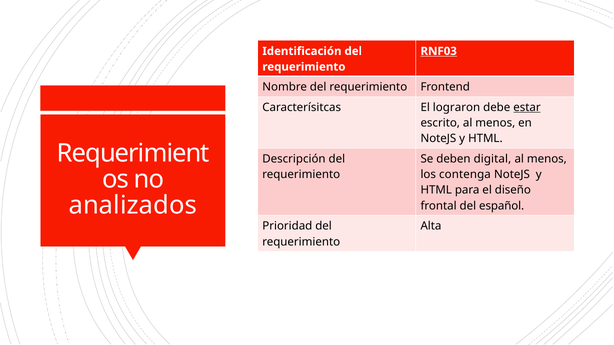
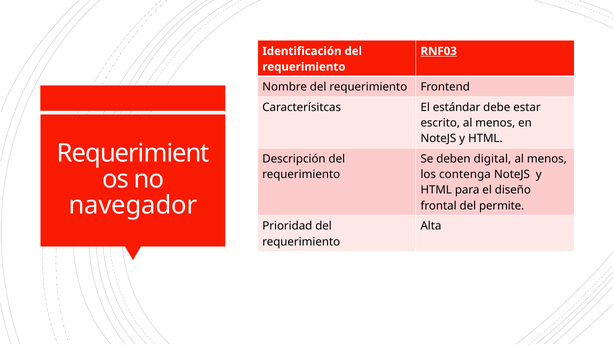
lograron: lograron -> estándar (457, 107)
estar underline: present -> none (527, 107)
analizados: analizados -> navegador (133, 206)
español: español -> permite (502, 206)
